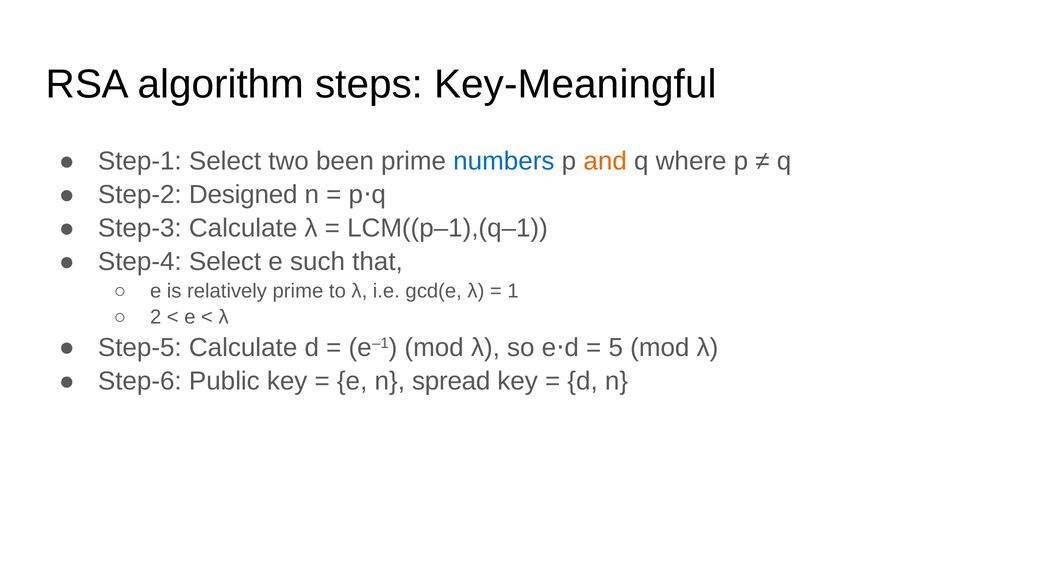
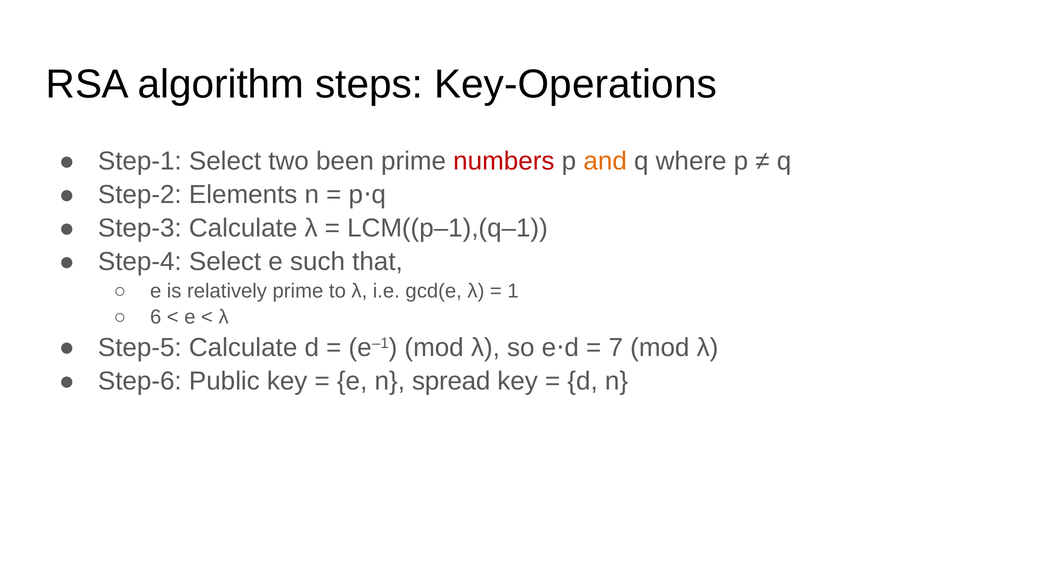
Key-Meaningful: Key-Meaningful -> Key-Operations (576, 84)
numbers colour: blue -> red (504, 161)
Designed: Designed -> Elements (243, 194)
2: 2 -> 6 (156, 317)
5: 5 -> 7 (616, 347)
